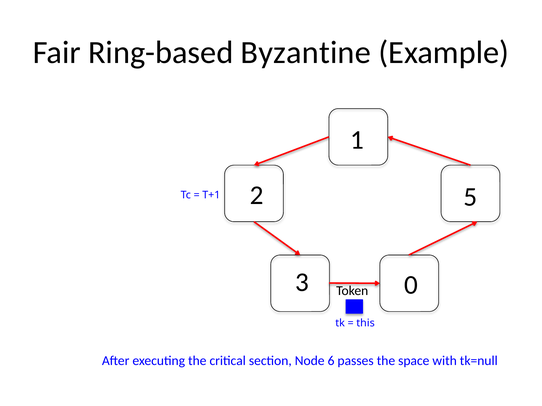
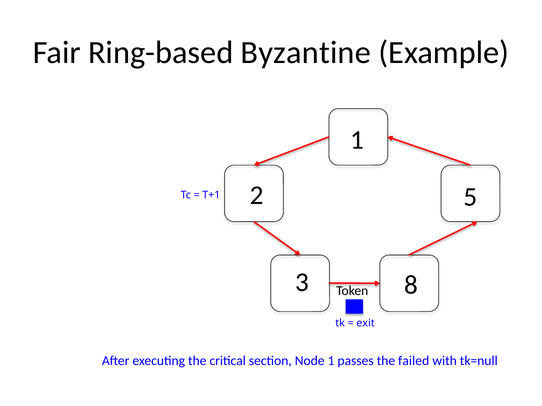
0: 0 -> 8 (411, 285)
this: this -> exit (366, 323)
Node 6: 6 -> 1 (331, 361)
space: space -> failed (414, 361)
